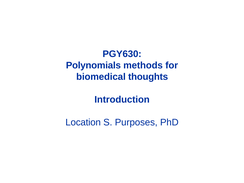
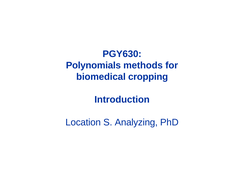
thoughts: thoughts -> cropping (148, 77)
Purposes: Purposes -> Analyzing (136, 122)
